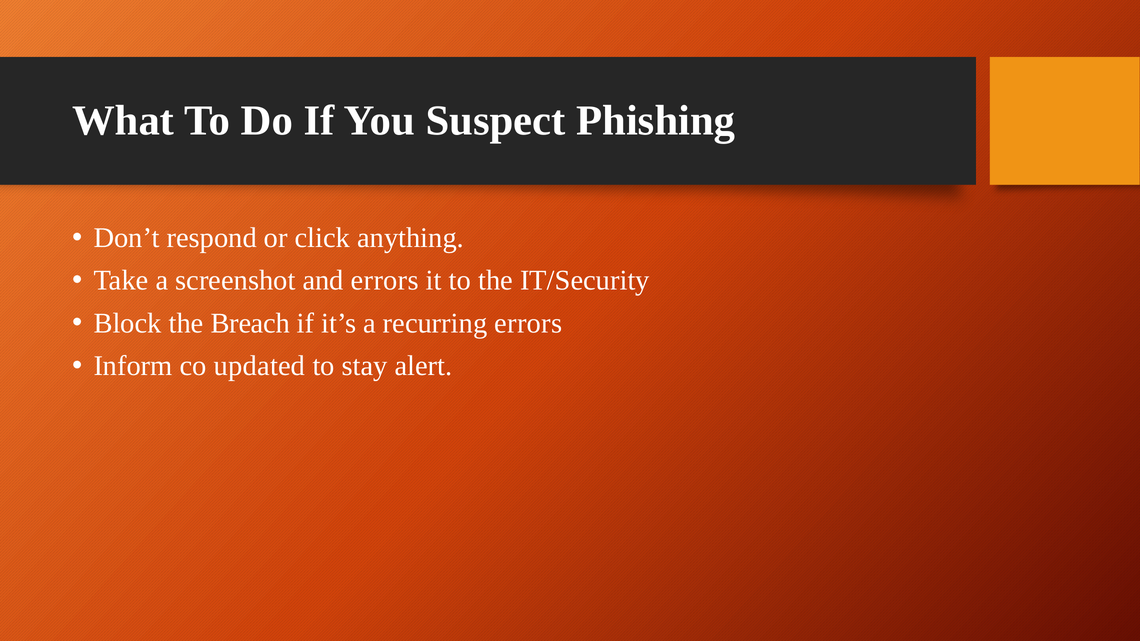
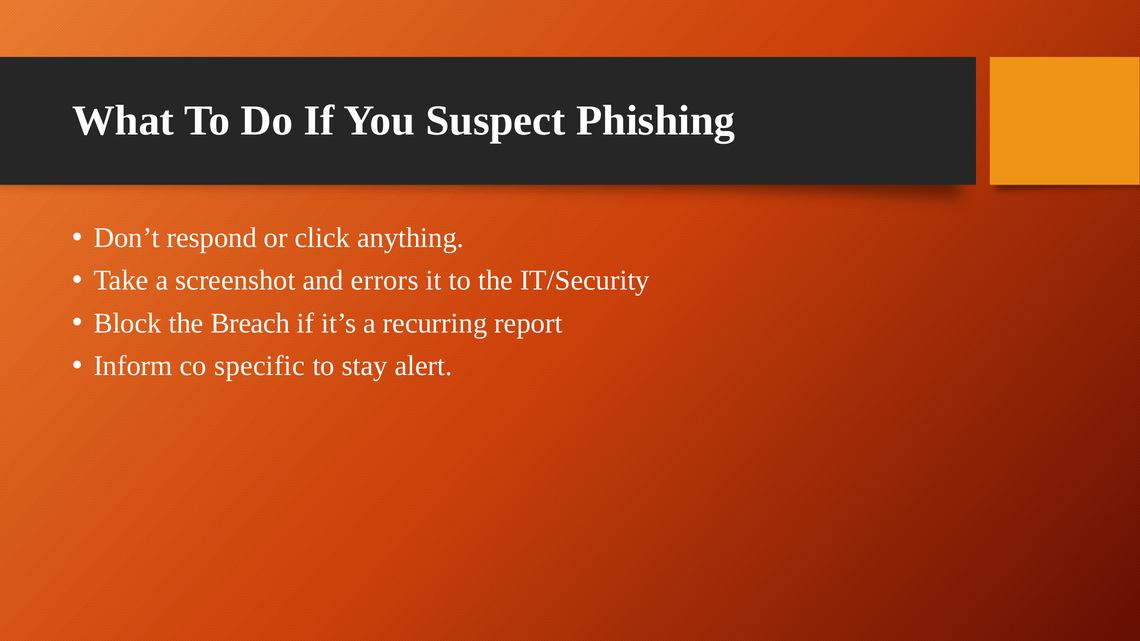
recurring errors: errors -> report (528, 323)
updated: updated -> specific (259, 366)
